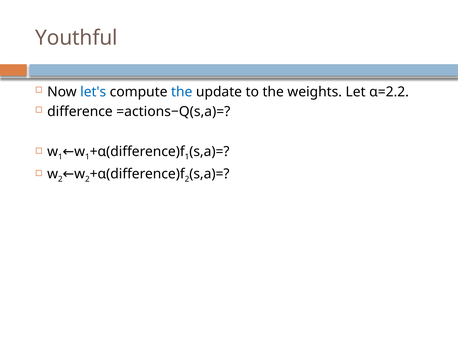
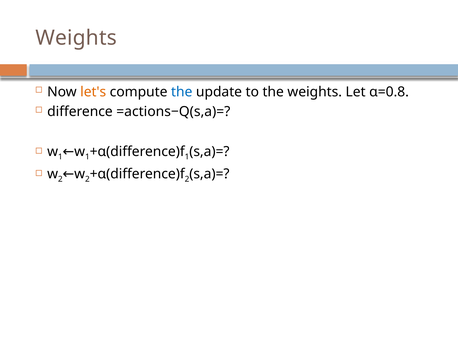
Youthful: Youthful -> Weights (76, 38)
let's colour: blue -> orange (93, 92)
α=2.2: α=2.2 -> α=0.8 (389, 92)
